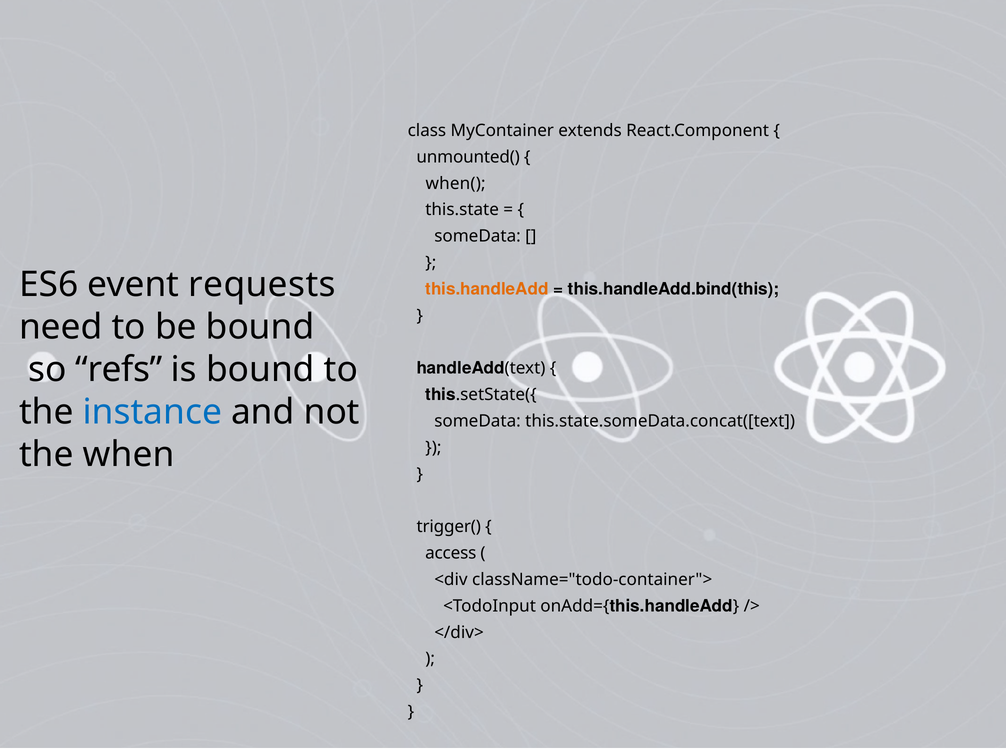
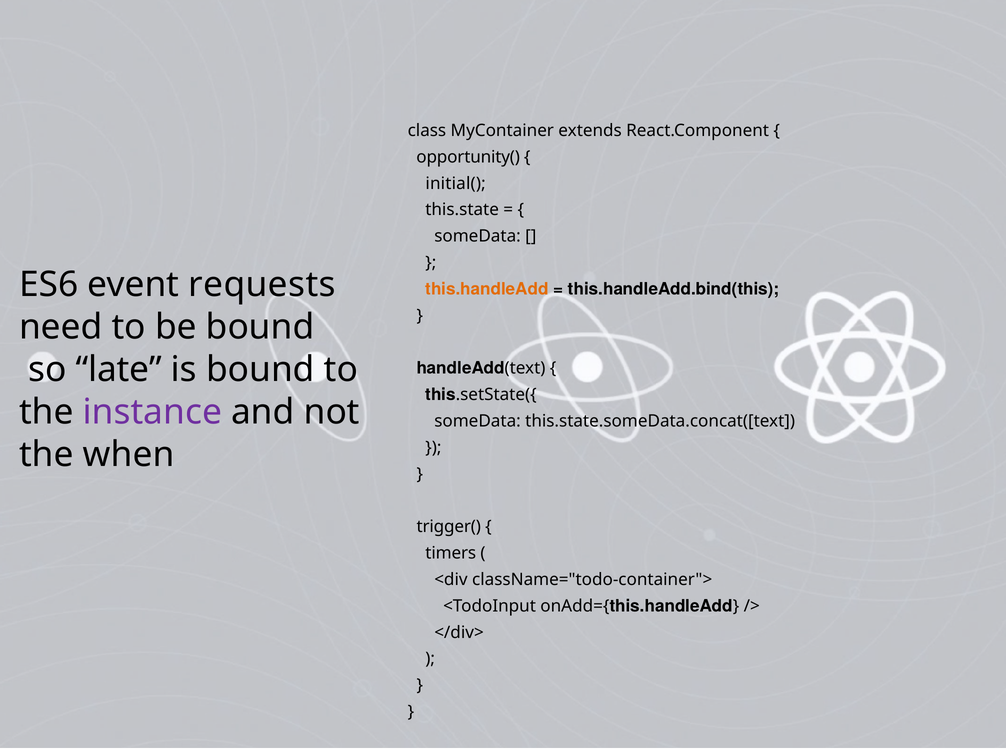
unmounted(: unmounted( -> opportunity( (468, 157)
when(: when( -> initial( (456, 184)
refs: refs -> late (119, 370)
instance colour: blue -> purple (152, 412)
access: access -> timers (451, 554)
